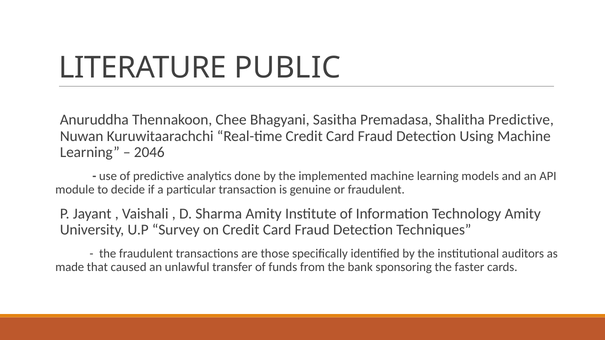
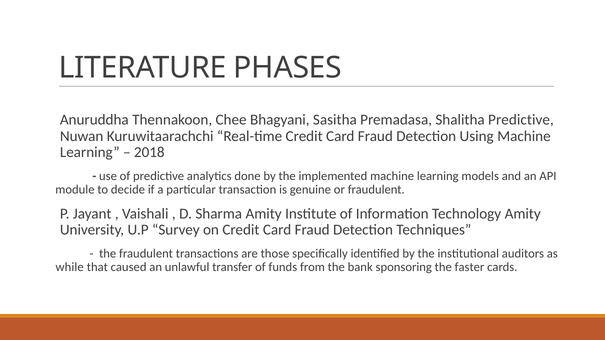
PUBLIC: PUBLIC -> PHASES (288, 68)
2046: 2046 -> 2018 (149, 153)
made: made -> while (70, 268)
